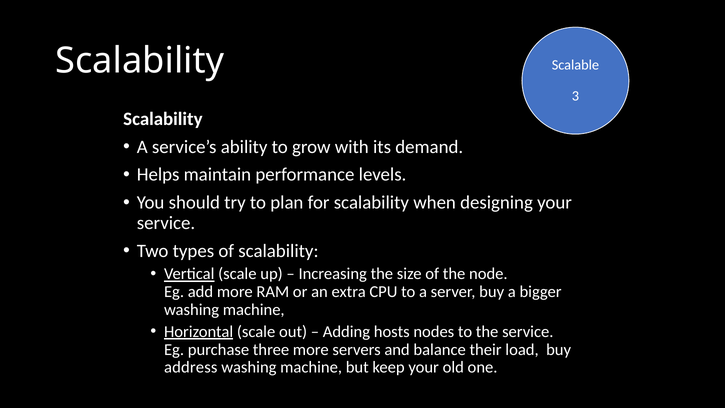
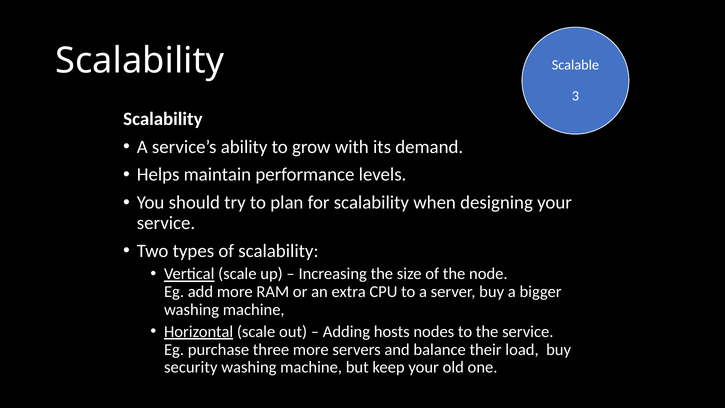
address: address -> security (191, 367)
